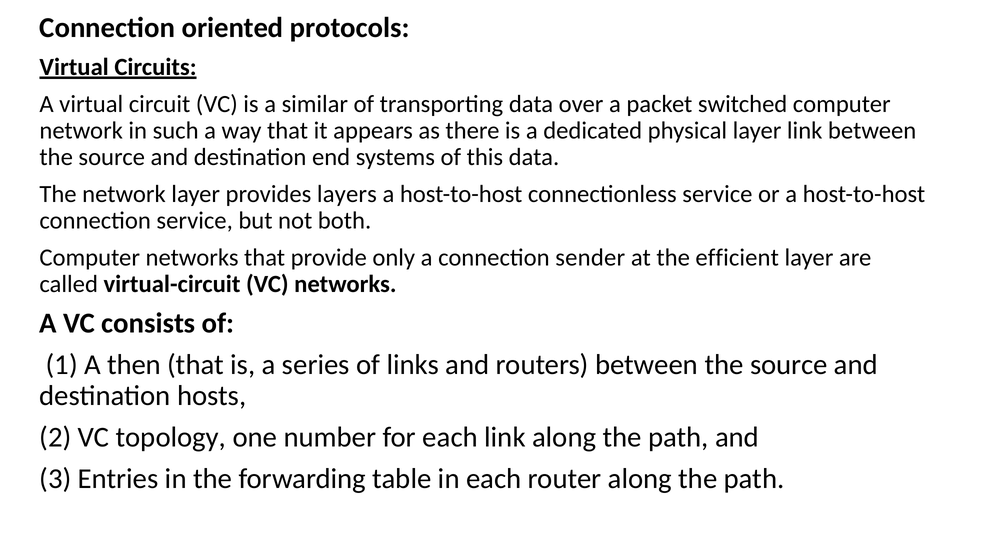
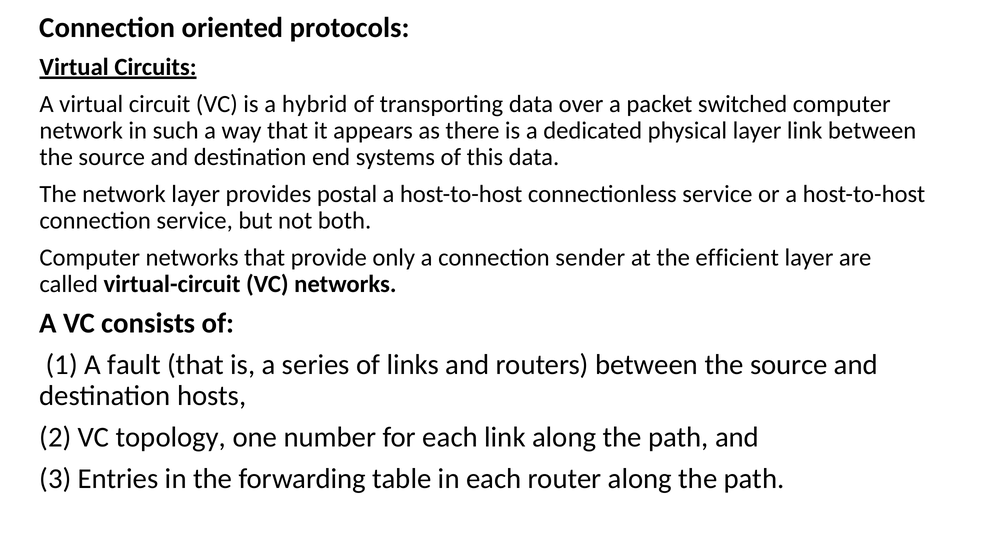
similar: similar -> hybrid (315, 104)
layers: layers -> postal (347, 194)
then: then -> fault (134, 365)
